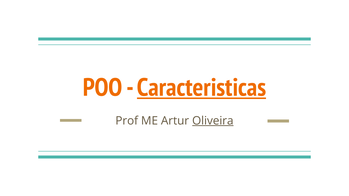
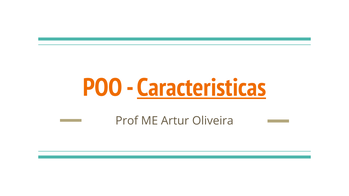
Oliveira underline: present -> none (213, 121)
